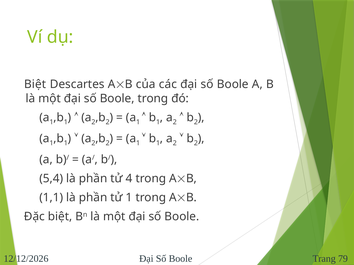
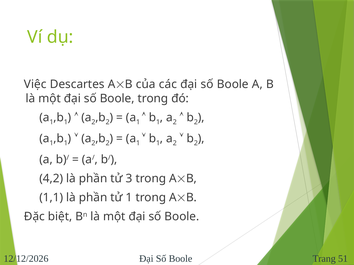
Biệt: Biệt -> Việc (35, 84)
5,4: 5,4 -> 4,2 (51, 179)
4: 4 -> 3 (129, 179)
79: 79 -> 51 (343, 259)
